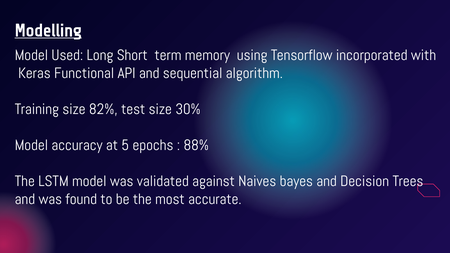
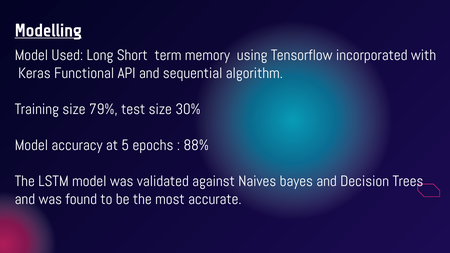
82%: 82% -> 79% (103, 109)
